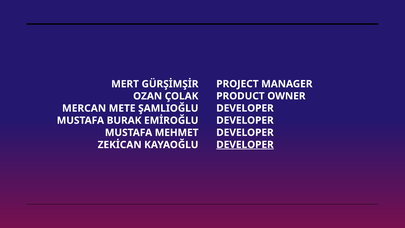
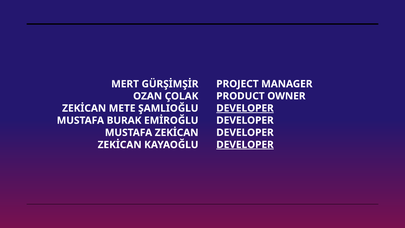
DEVELOPER underline: none -> present (245, 108)
MERCAN: MERCAN -> ZEKİCAN (84, 108)
MUSTAFA MEHMET: MEHMET -> ZEKİCAN (177, 133)
